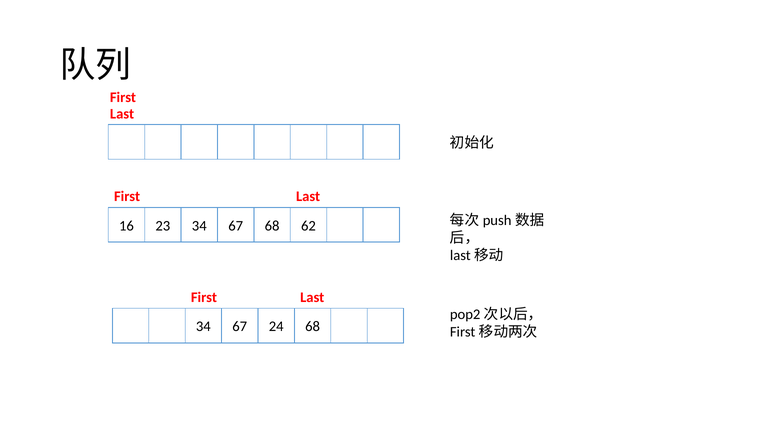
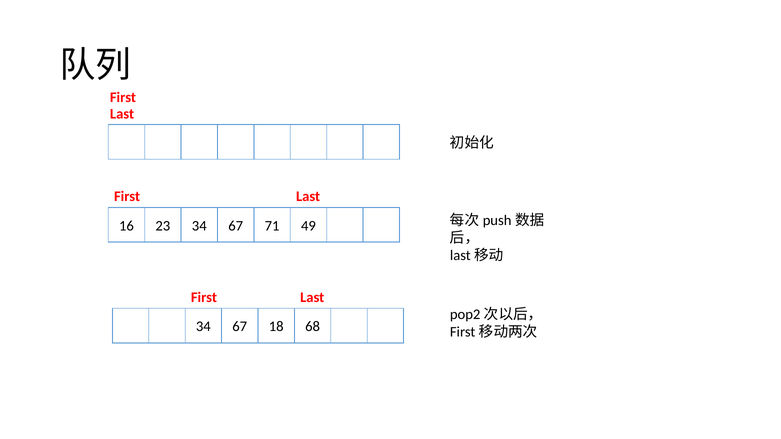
67 68: 68 -> 71 (272, 226)
62: 62 -> 49 (308, 226)
24: 24 -> 18 (276, 327)
